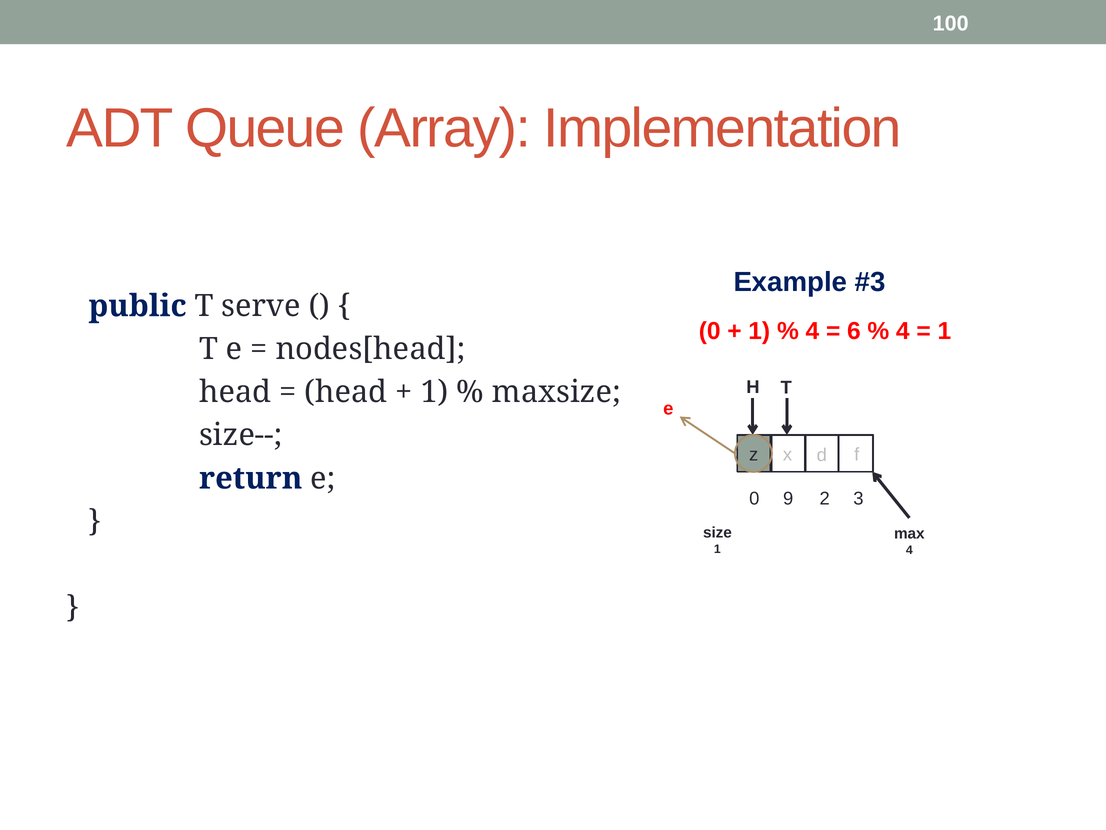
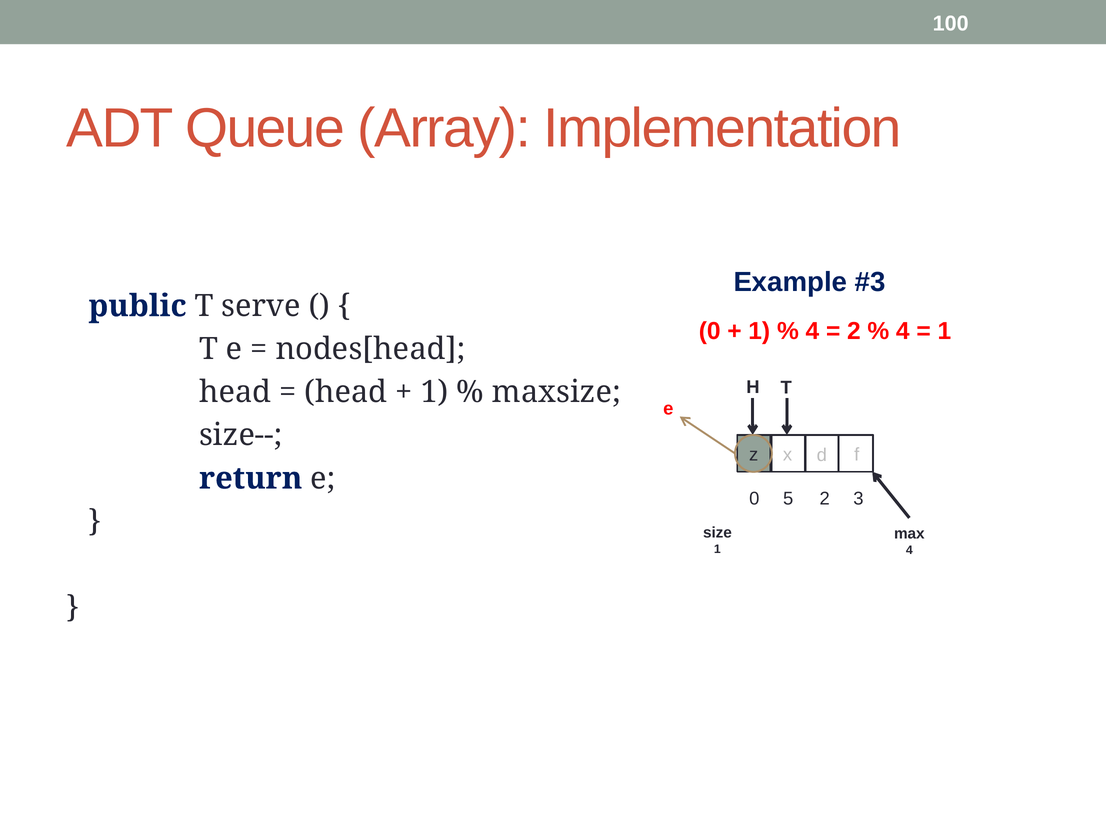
6: 6 -> 2 (854, 331)
9: 9 -> 5 (788, 498)
